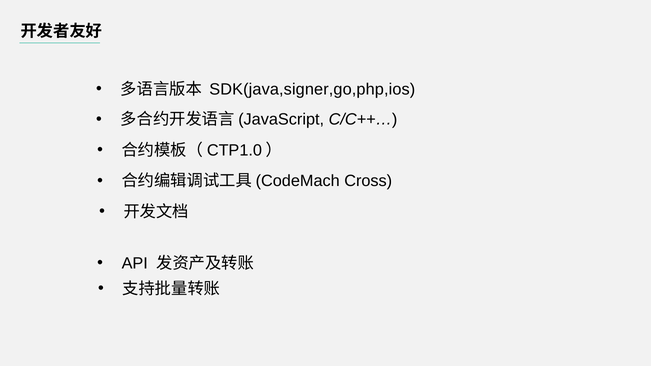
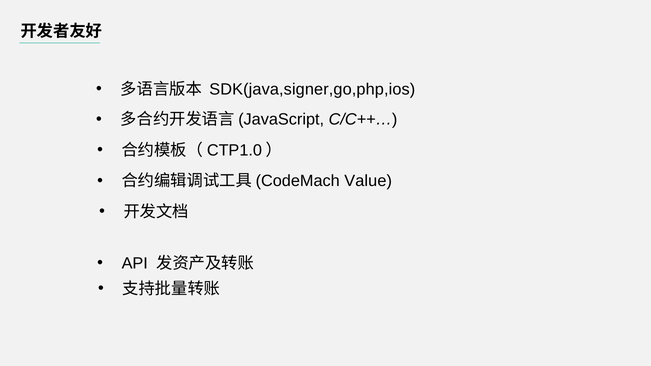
Cross: Cross -> Value (368, 181)
